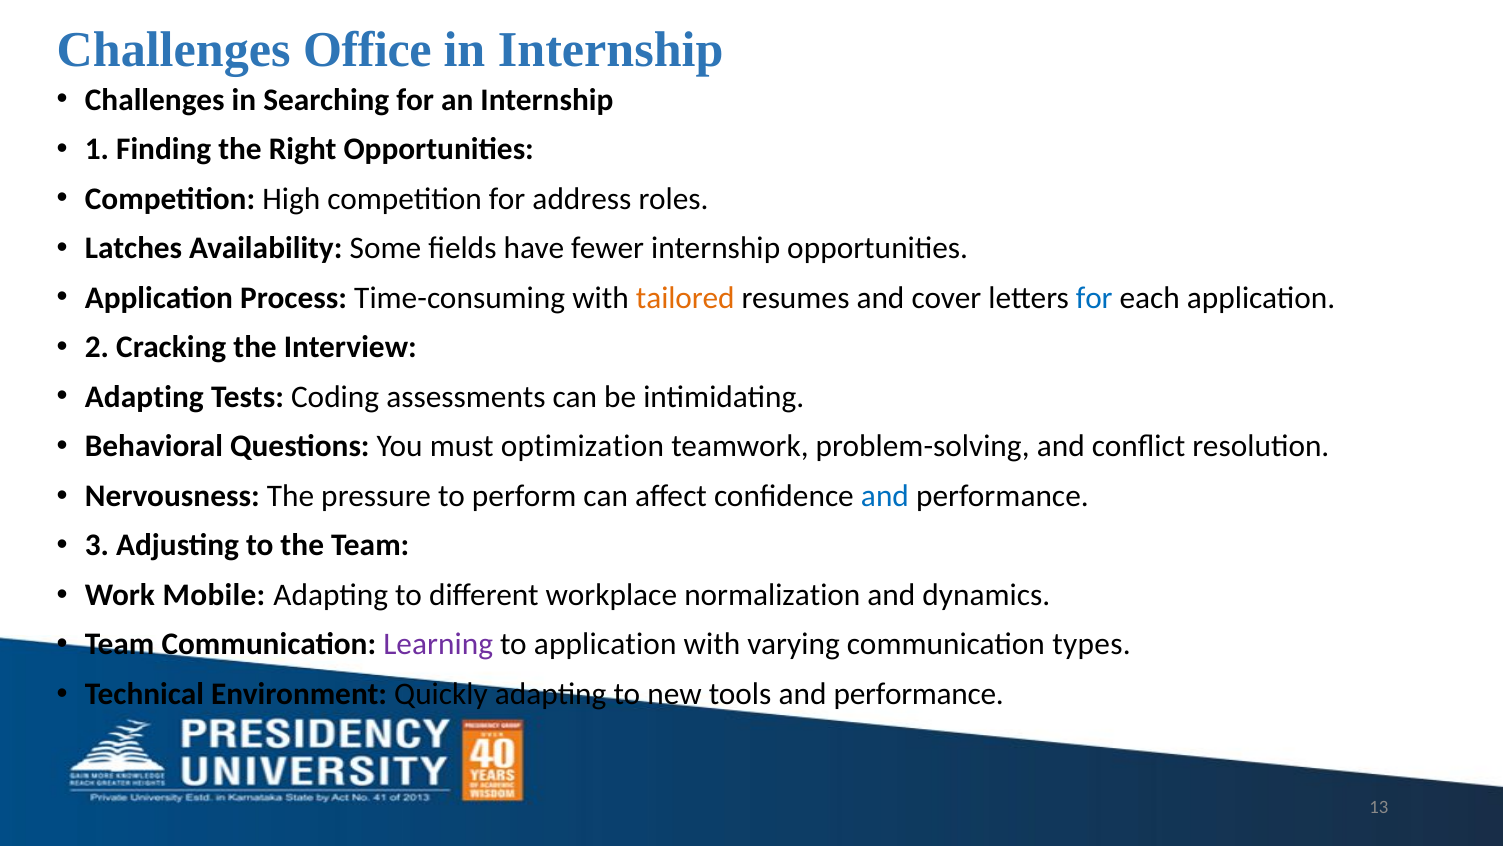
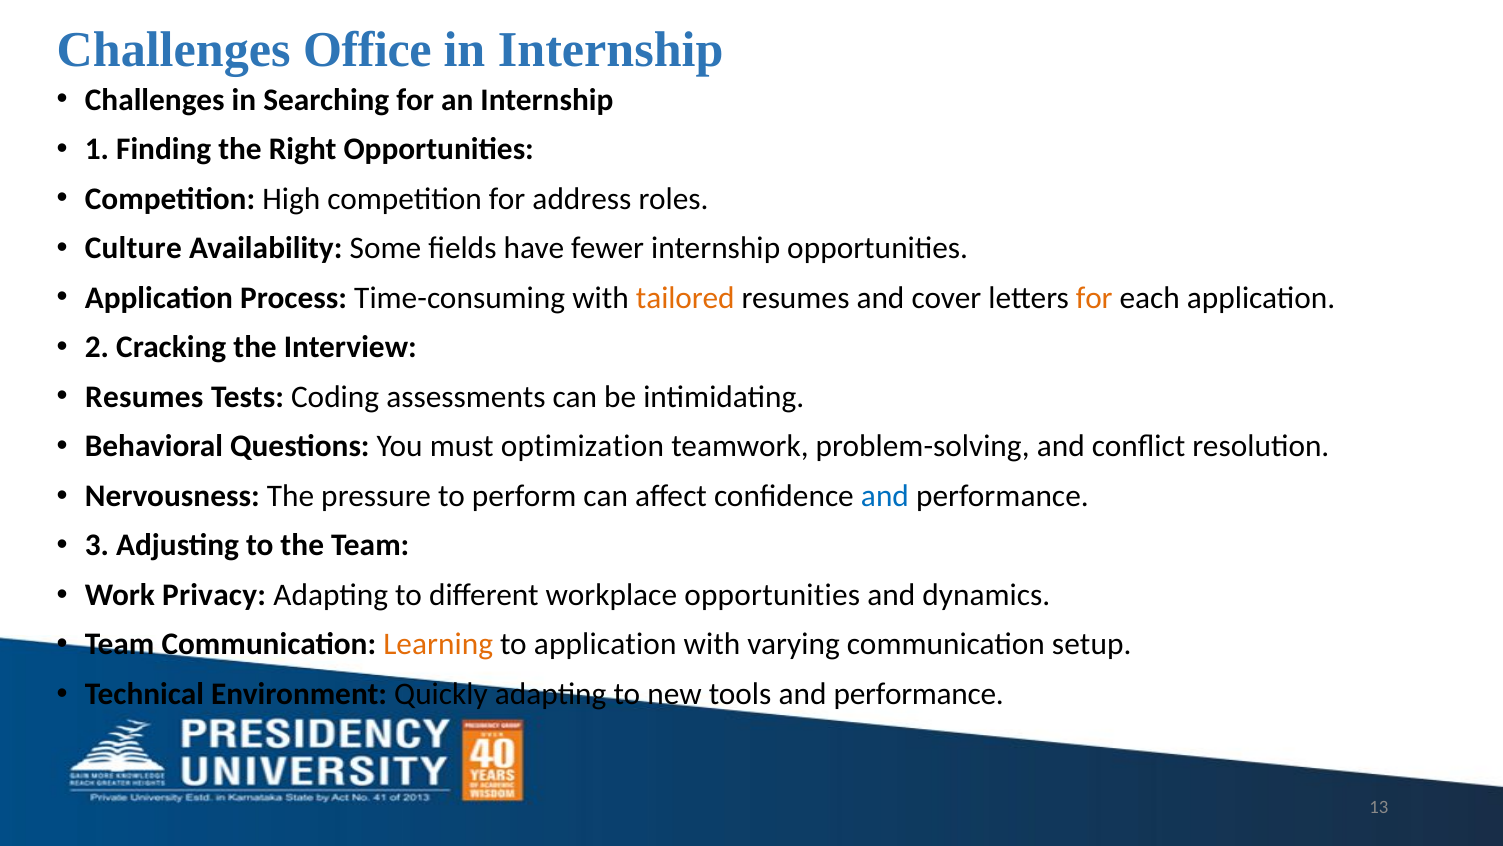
Latches: Latches -> Culture (133, 248)
for colour: blue -> orange (1094, 298)
Adapting: Adapting -> Resumes (144, 397)
Mobile: Mobile -> Privacy (214, 595)
workplace normalization: normalization -> opportunities (772, 595)
Learning colour: purple -> orange (438, 644)
types: types -> setup (1092, 644)
